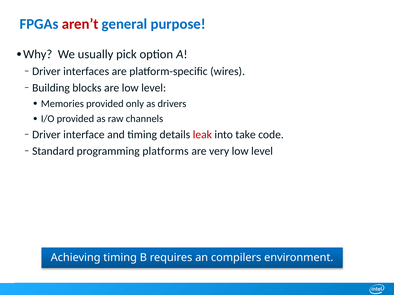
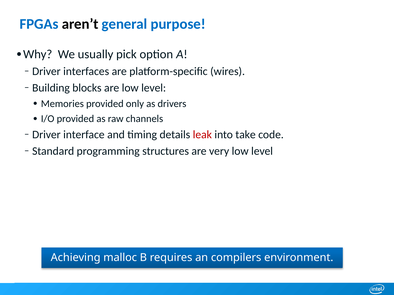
aren’t colour: red -> black (80, 24)
platforms: platforms -> structures (166, 151)
Achieving timing: timing -> malloc (120, 258)
